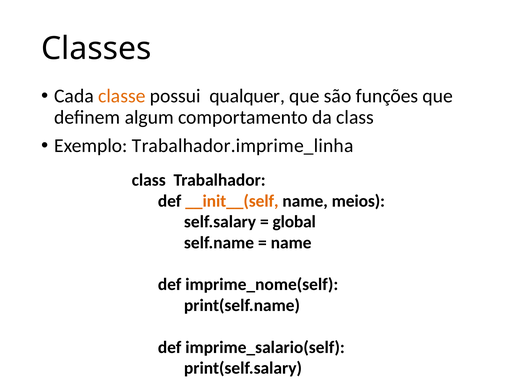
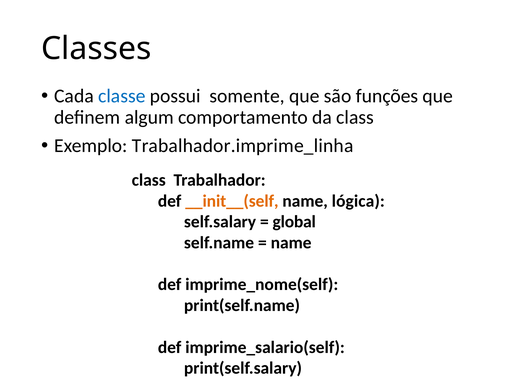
classe colour: orange -> blue (122, 96)
qualquer: qualquer -> somente (247, 96)
meios: meios -> lógica (358, 201)
